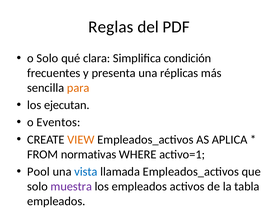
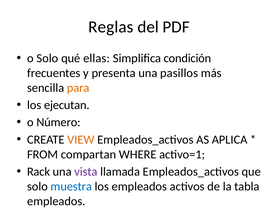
qué clara: clara -> ellas (97, 58)
una réplicas: réplicas -> pasillos (179, 73)
Eventos: Eventos -> Número (59, 123)
FROM normativas: normativas -> compartan (89, 155)
Pool: Pool -> Rack (39, 172)
vista colour: blue -> purple (86, 172)
muestra colour: purple -> blue (71, 187)
